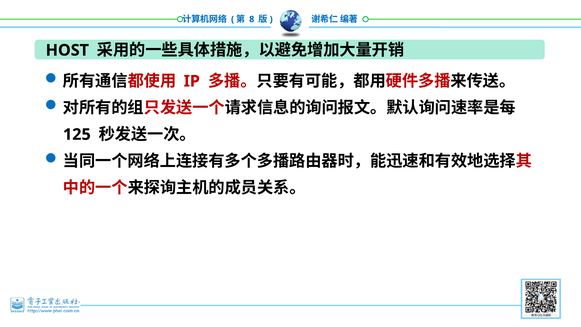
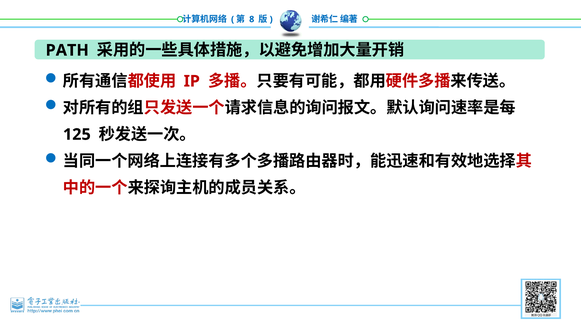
HOST: HOST -> PATH (67, 50)
